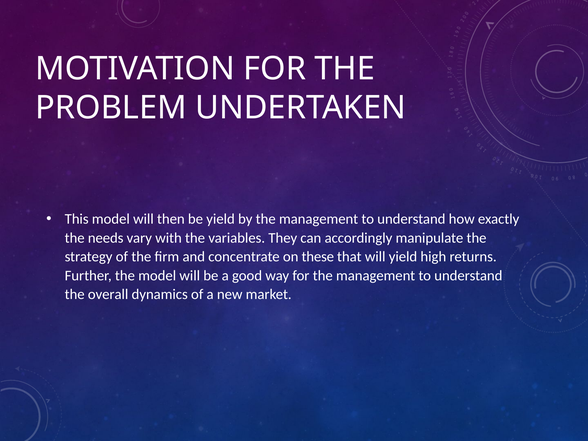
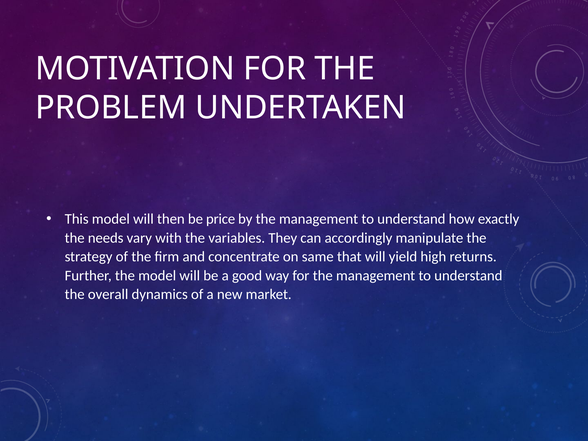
be yield: yield -> price (221, 219)
these: these -> same (318, 257)
